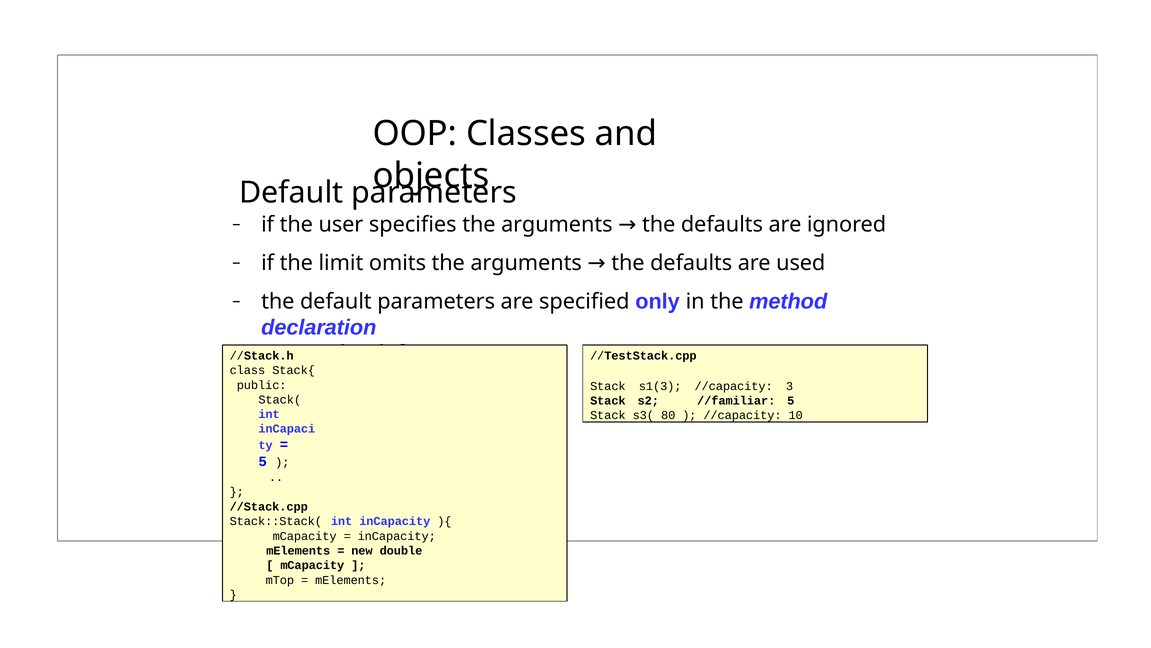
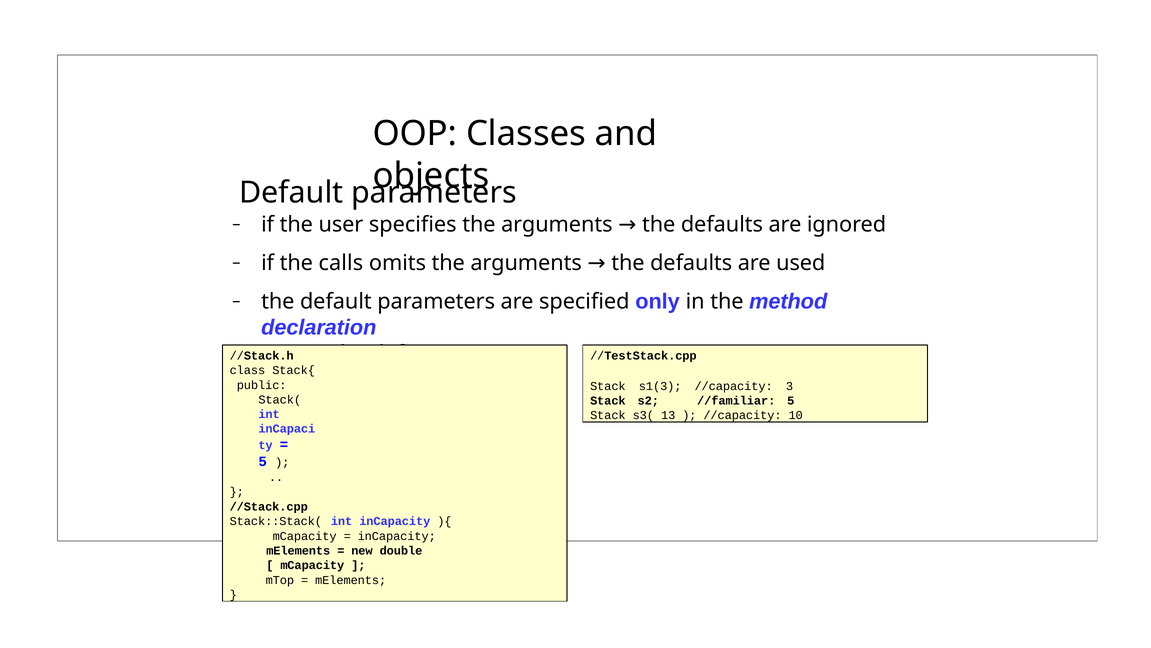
limit: limit -> calls (341, 263)
80: 80 -> 13 (668, 415)
